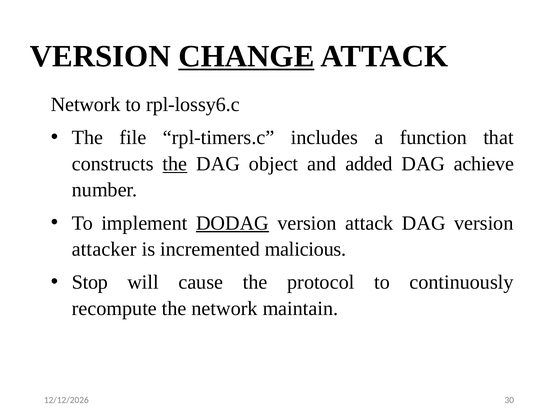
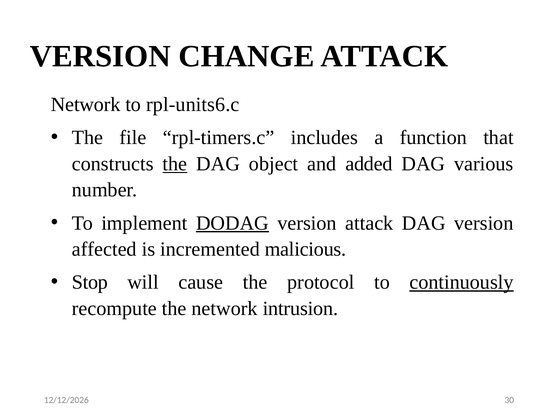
CHANGE underline: present -> none (246, 56)
rpl-lossy6.c: rpl-lossy6.c -> rpl-units6.c (193, 104)
achieve: achieve -> various (484, 164)
attacker: attacker -> affected (104, 249)
continuously underline: none -> present (461, 282)
maintain: maintain -> intrusion (300, 308)
